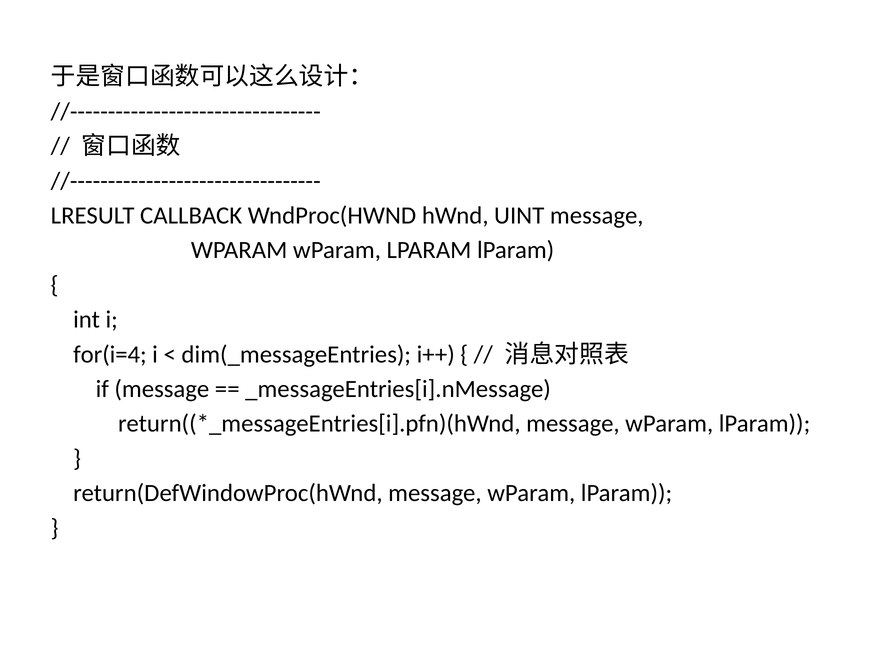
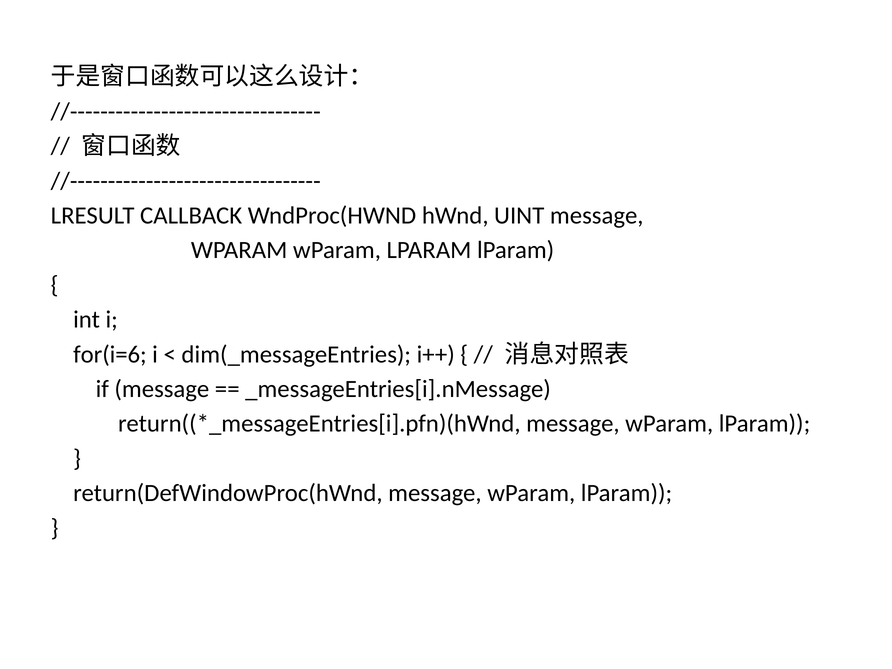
for(i=4: for(i=4 -> for(i=6 (110, 354)
